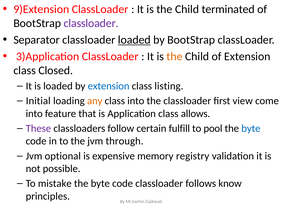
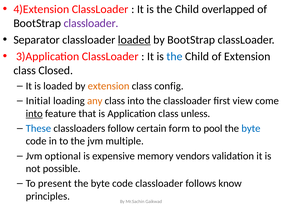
9)Extension: 9)Extension -> 4)Extension (41, 9)
terminated: terminated -> overlapped (228, 9)
the colour: orange -> blue (175, 57)
extension colour: blue -> orange (109, 86)
listing: listing -> config (169, 86)
into underline: none -> present (34, 114)
allows: allows -> unless (196, 114)
These colour: purple -> blue (38, 129)
fulfill: fulfill -> form (179, 129)
through: through -> multiple (125, 141)
registry: registry -> vendors (193, 156)
mistake: mistake -> present (55, 184)
